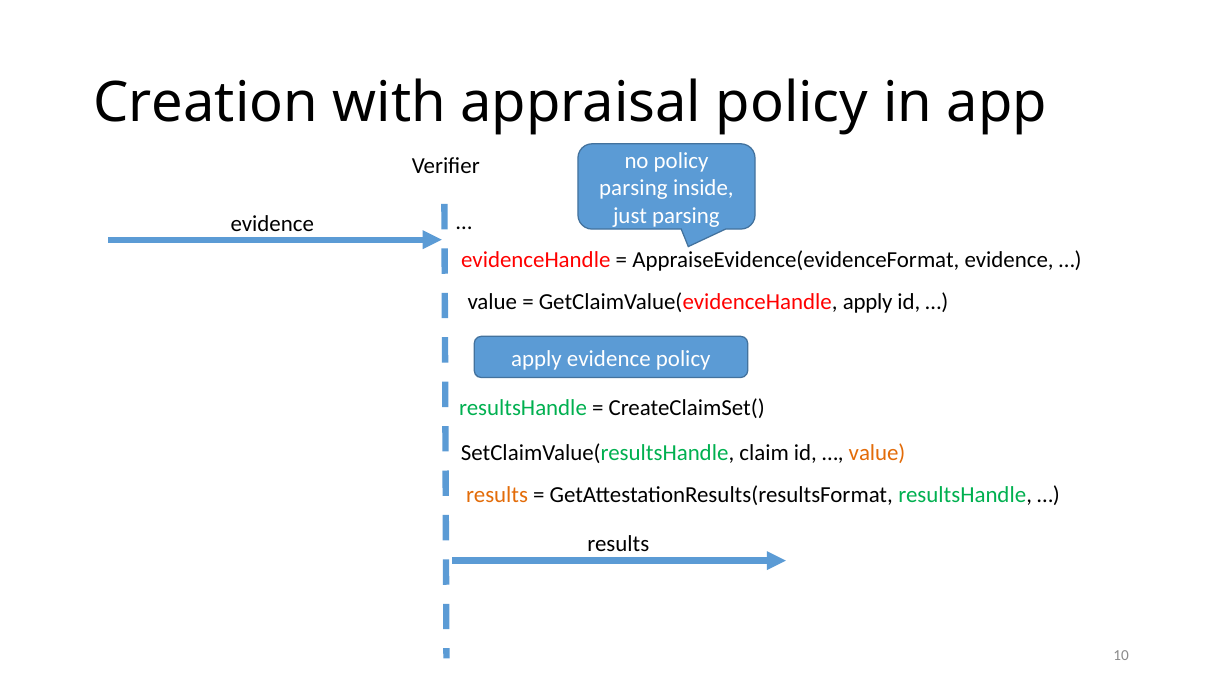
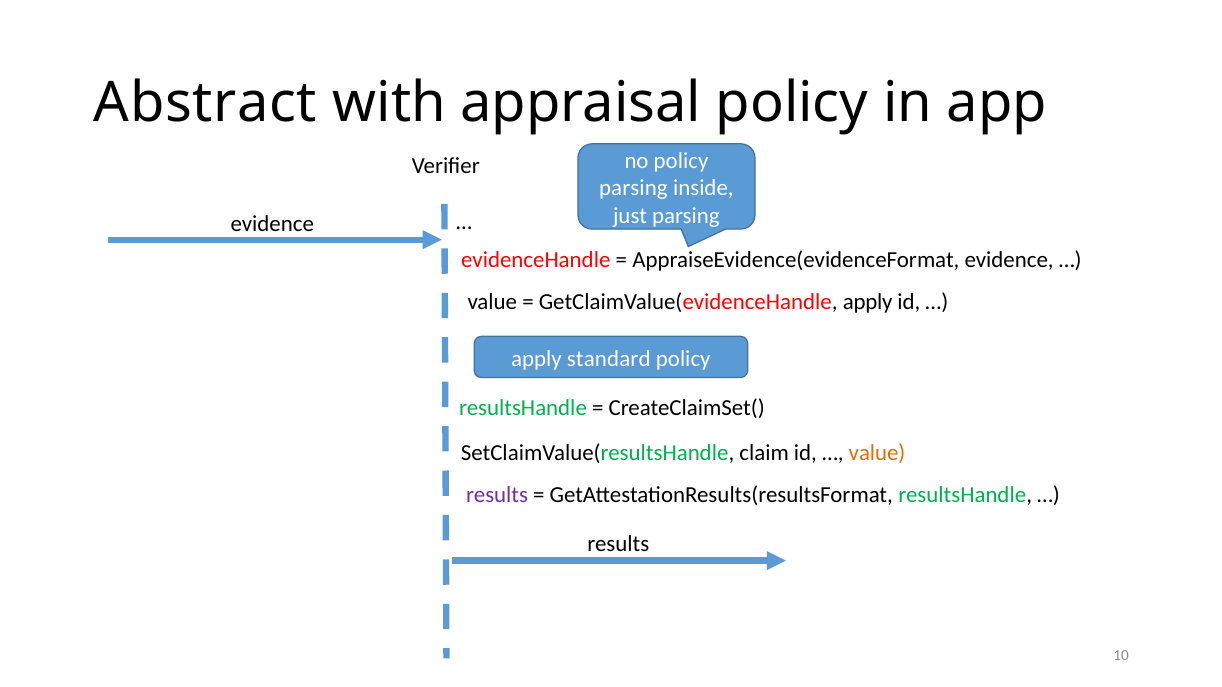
Creation: Creation -> Abstract (205, 103)
apply evidence: evidence -> standard (609, 359)
results colour: orange -> purple (497, 495)
